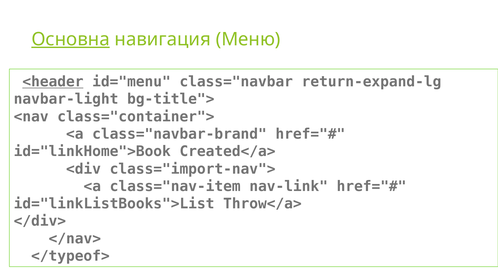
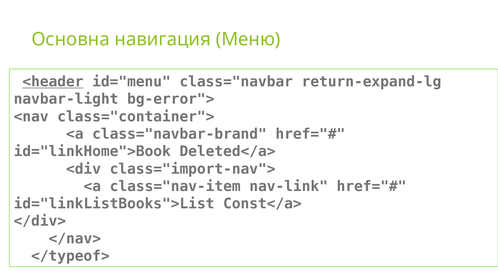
Основна underline: present -> none (71, 39)
bg-title">: bg-title"> -> bg-error"> (171, 99)
Created</a>: Created</a> -> Deleted</a> (228, 152)
Throw</a>: Throw</a> -> Const</a> (262, 204)
